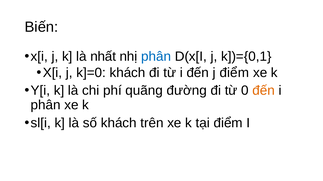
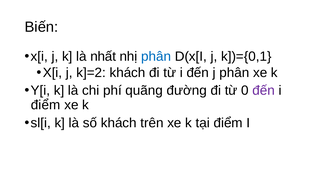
k]=0: k]=0 -> k]=2 (91, 73)
j điểm: điểm -> phân (234, 73)
đến colour: orange -> purple (264, 91)
phân: phân -> điểm (46, 105)
